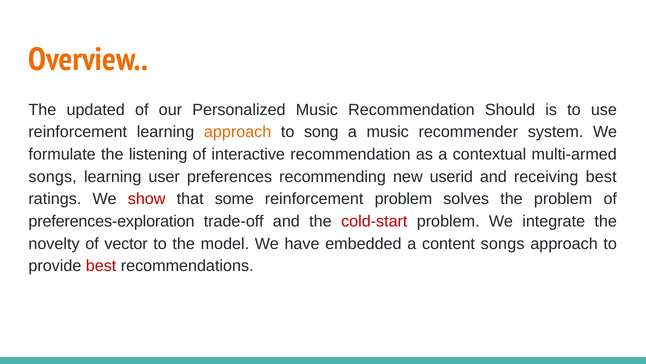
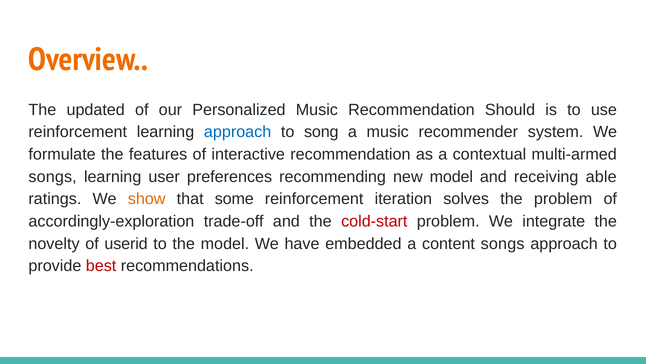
approach colour: orange -> blue (238, 132)
listening: listening -> features (158, 154)
new userid: userid -> model (451, 176)
receiving best: best -> able (601, 176)
show colour: red -> orange (147, 199)
reinforcement problem: problem -> iteration (403, 199)
preferences-exploration: preferences-exploration -> accordingly-exploration (111, 221)
vector: vector -> userid (126, 243)
